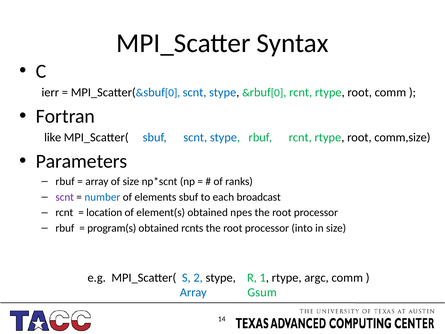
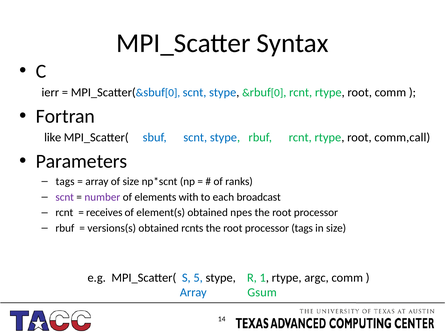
comm,size: comm,size -> comm,call (402, 137)
rbuf: rbuf -> tags (65, 181)
number colour: blue -> purple (102, 197)
elements sbuf: sbuf -> with (189, 197)
location: location -> receives (104, 212)
program(s: program(s -> versions(s (112, 228)
processor into: into -> tags (302, 228)
2: 2 -> 5 (198, 277)
